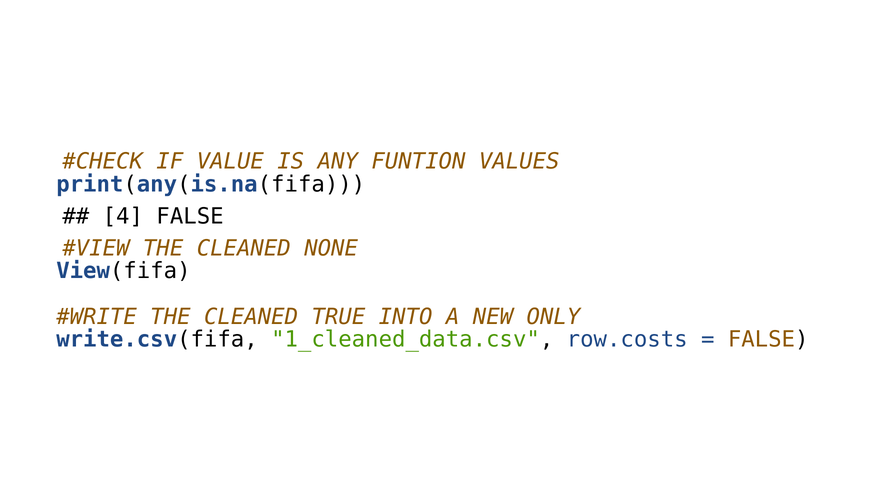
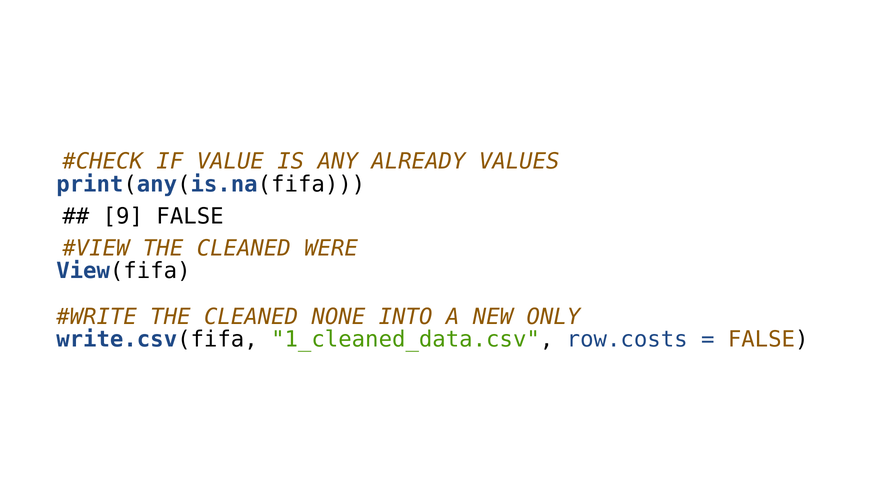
FUNTION: FUNTION -> ALREADY (418, 162)
4: 4 -> 9 (123, 216)
NONE: NONE -> WERE (331, 249)
TRUE: TRUE -> NONE (338, 317)
